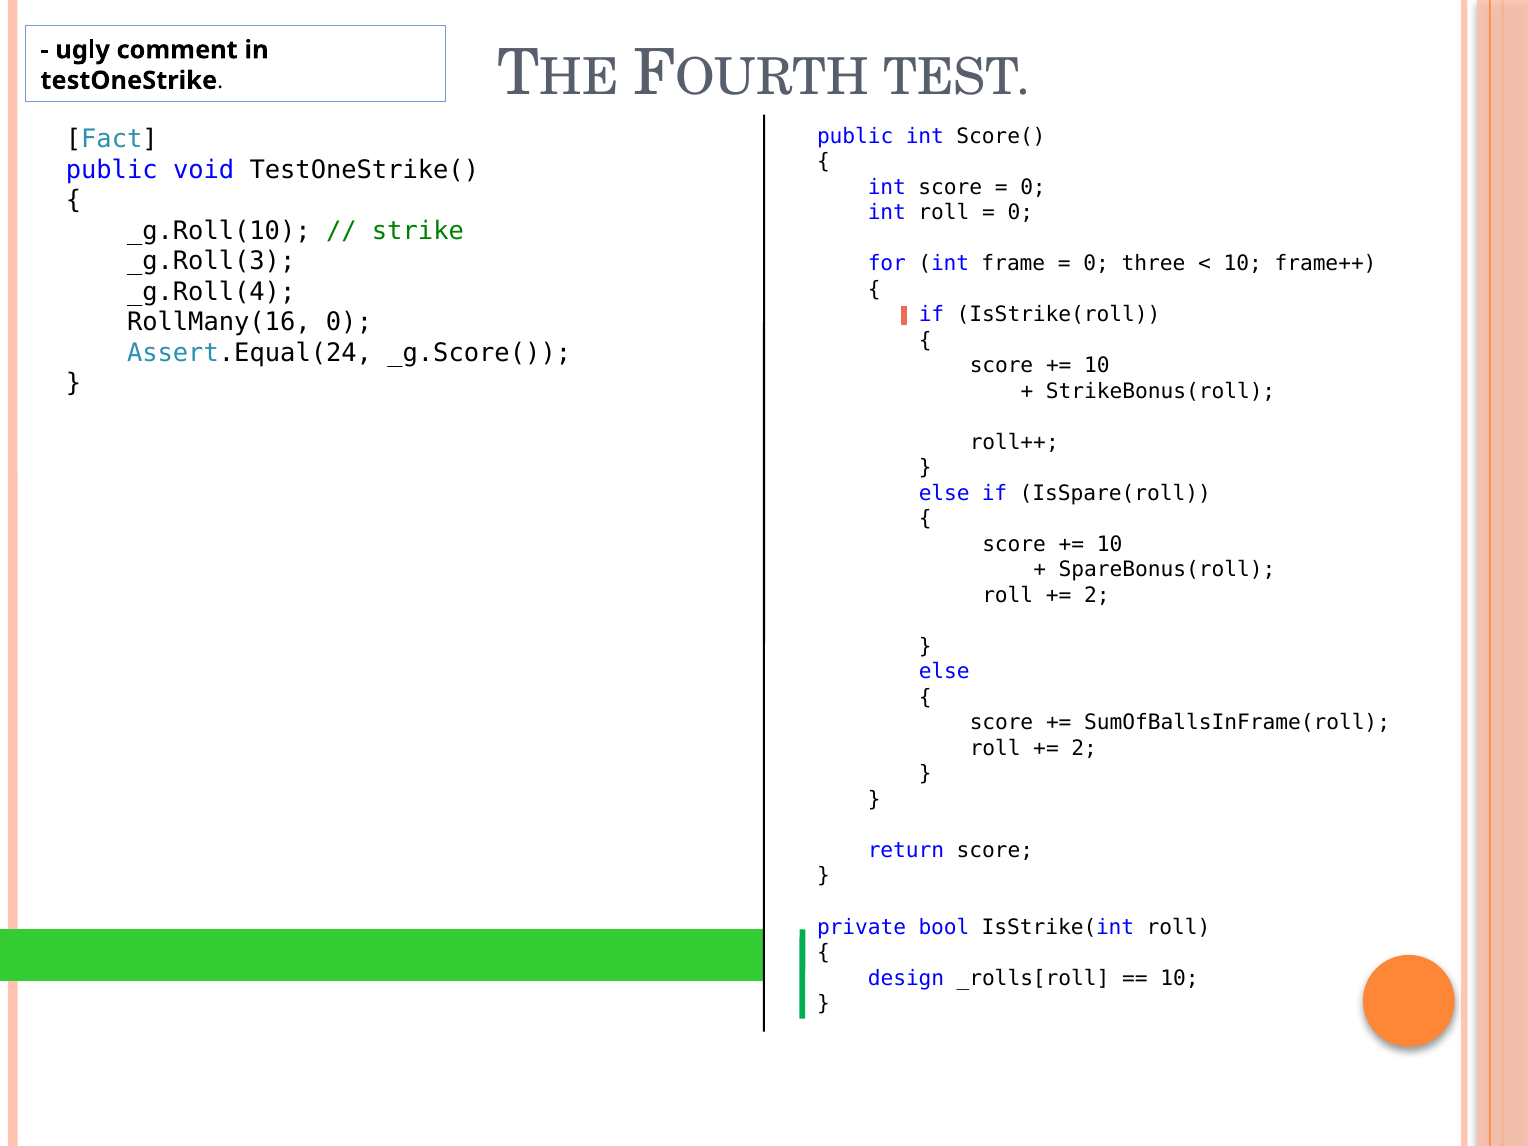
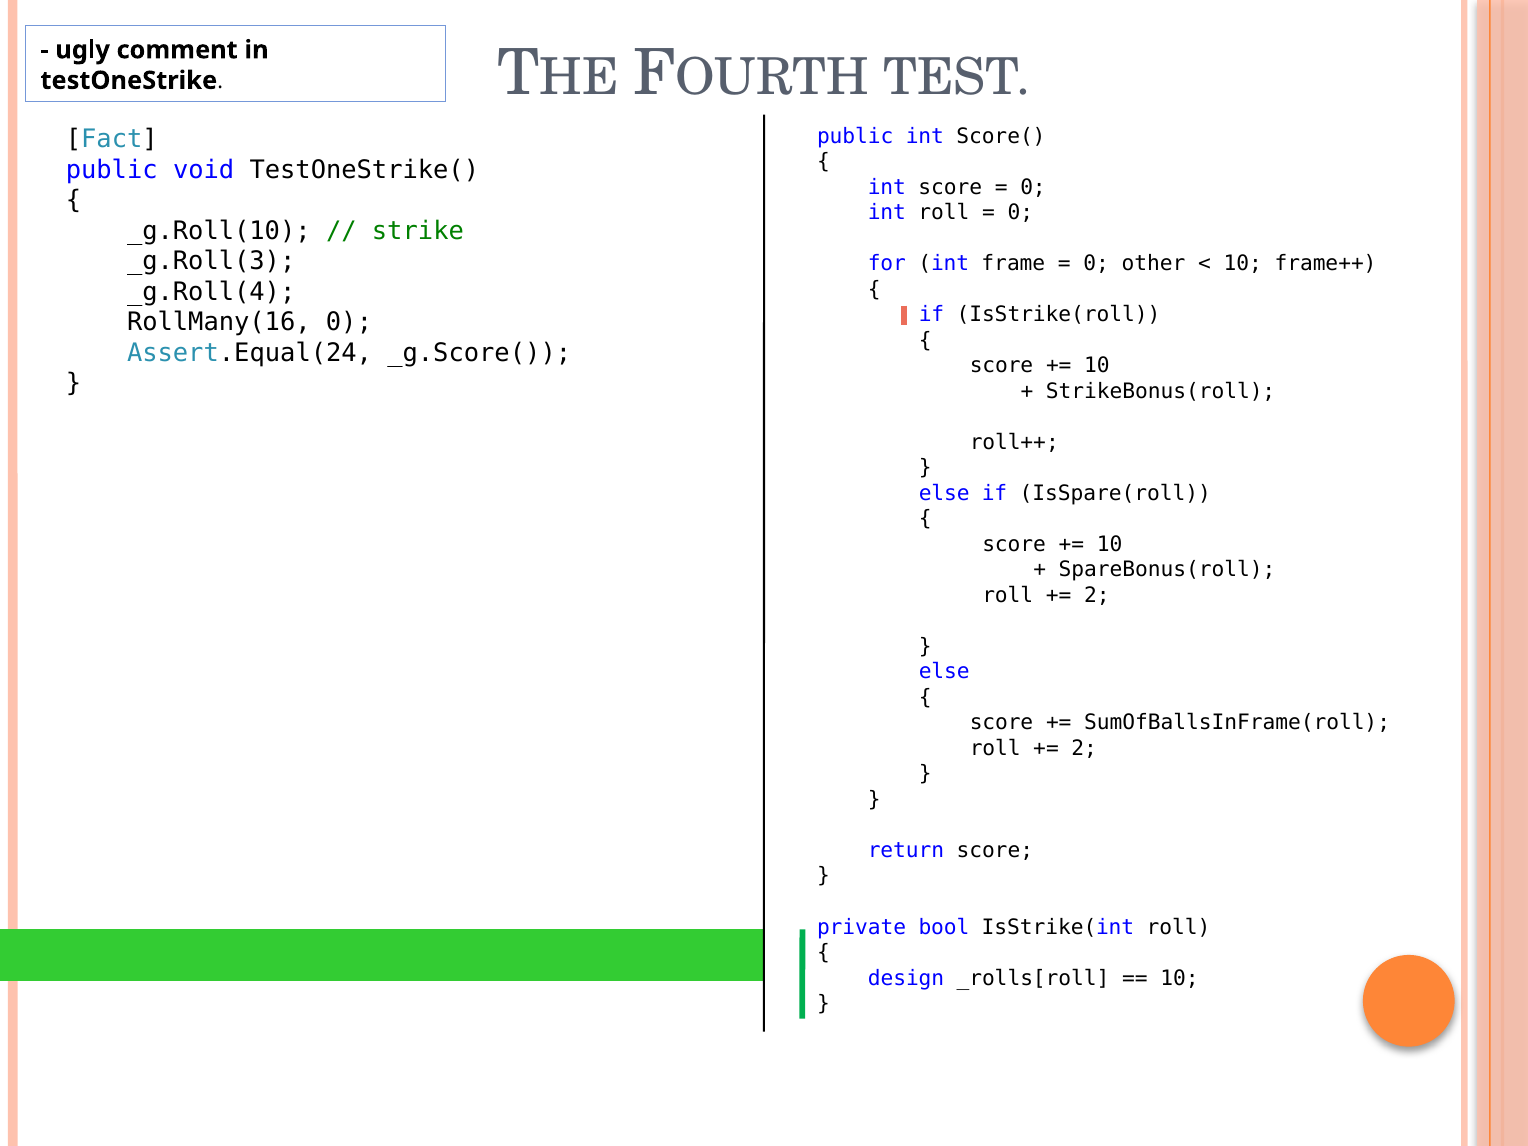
three: three -> other (1154, 264)
